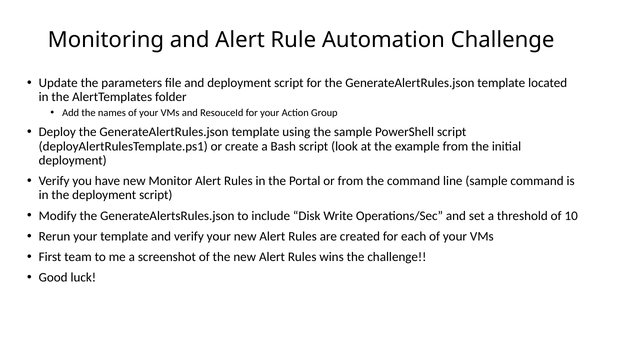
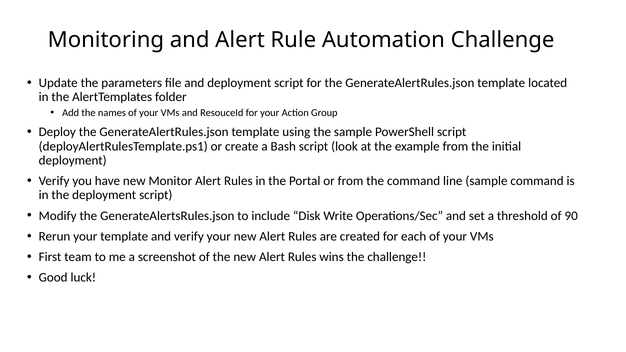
10: 10 -> 90 (571, 216)
